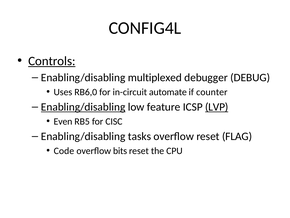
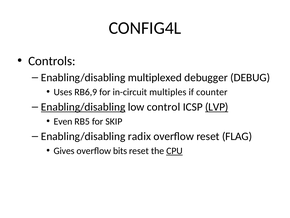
Controls underline: present -> none (52, 61)
RB6,0: RB6,0 -> RB6,9 (86, 92)
automate: automate -> multiples (168, 92)
feature: feature -> control (164, 107)
CISC: CISC -> SKIP (114, 121)
tasks: tasks -> radix (139, 136)
Code: Code -> Gives (64, 151)
CPU underline: none -> present (174, 151)
